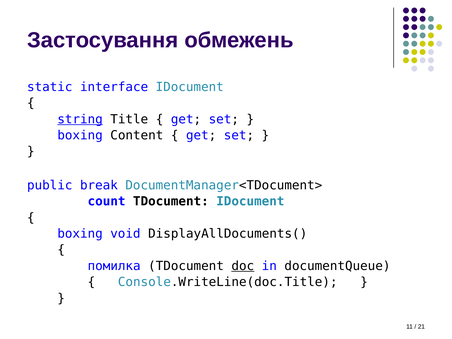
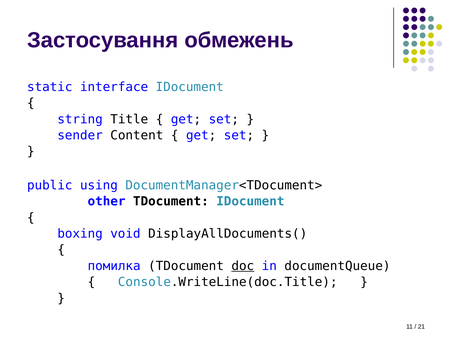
string underline: present -> none (80, 119)
boxing: boxing -> sender (80, 135)
break: break -> using (99, 185)
count: count -> other (107, 201)
